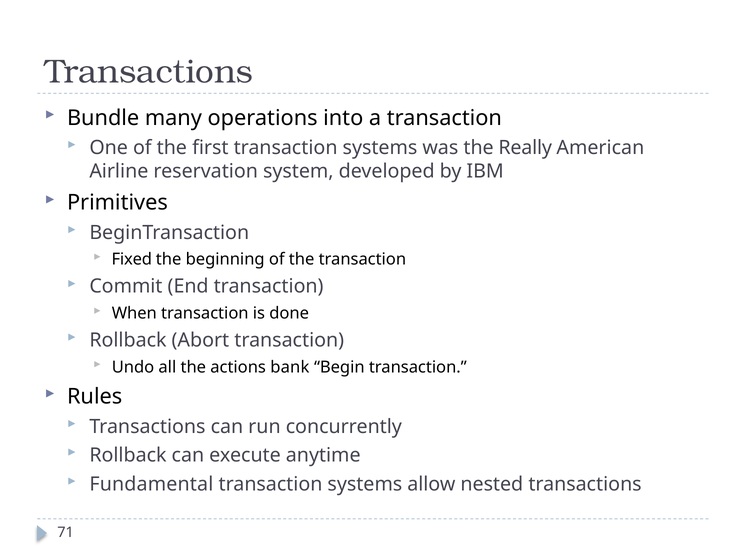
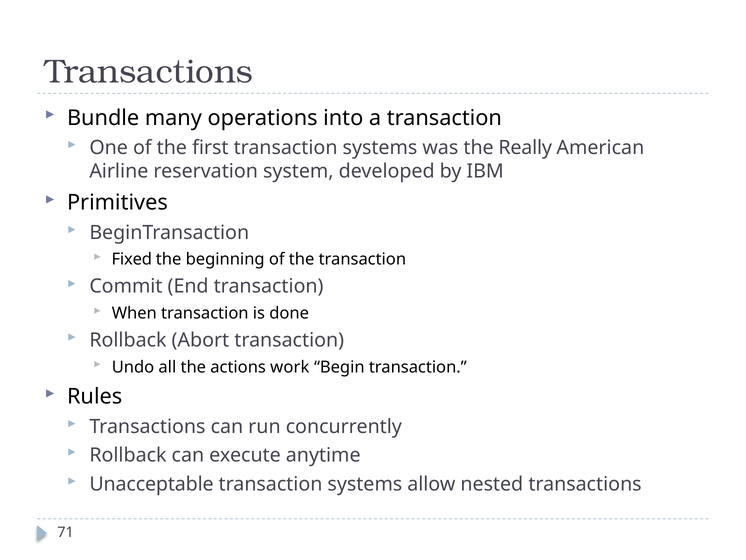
bank: bank -> work (290, 367)
Fundamental: Fundamental -> Unacceptable (152, 484)
